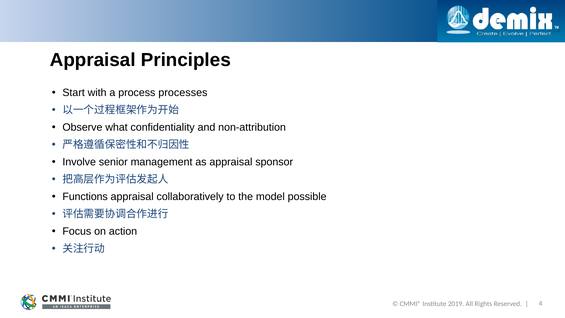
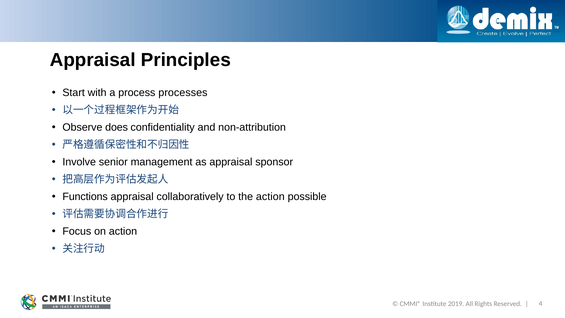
what: what -> does (117, 127)
the model: model -> action (270, 197)
